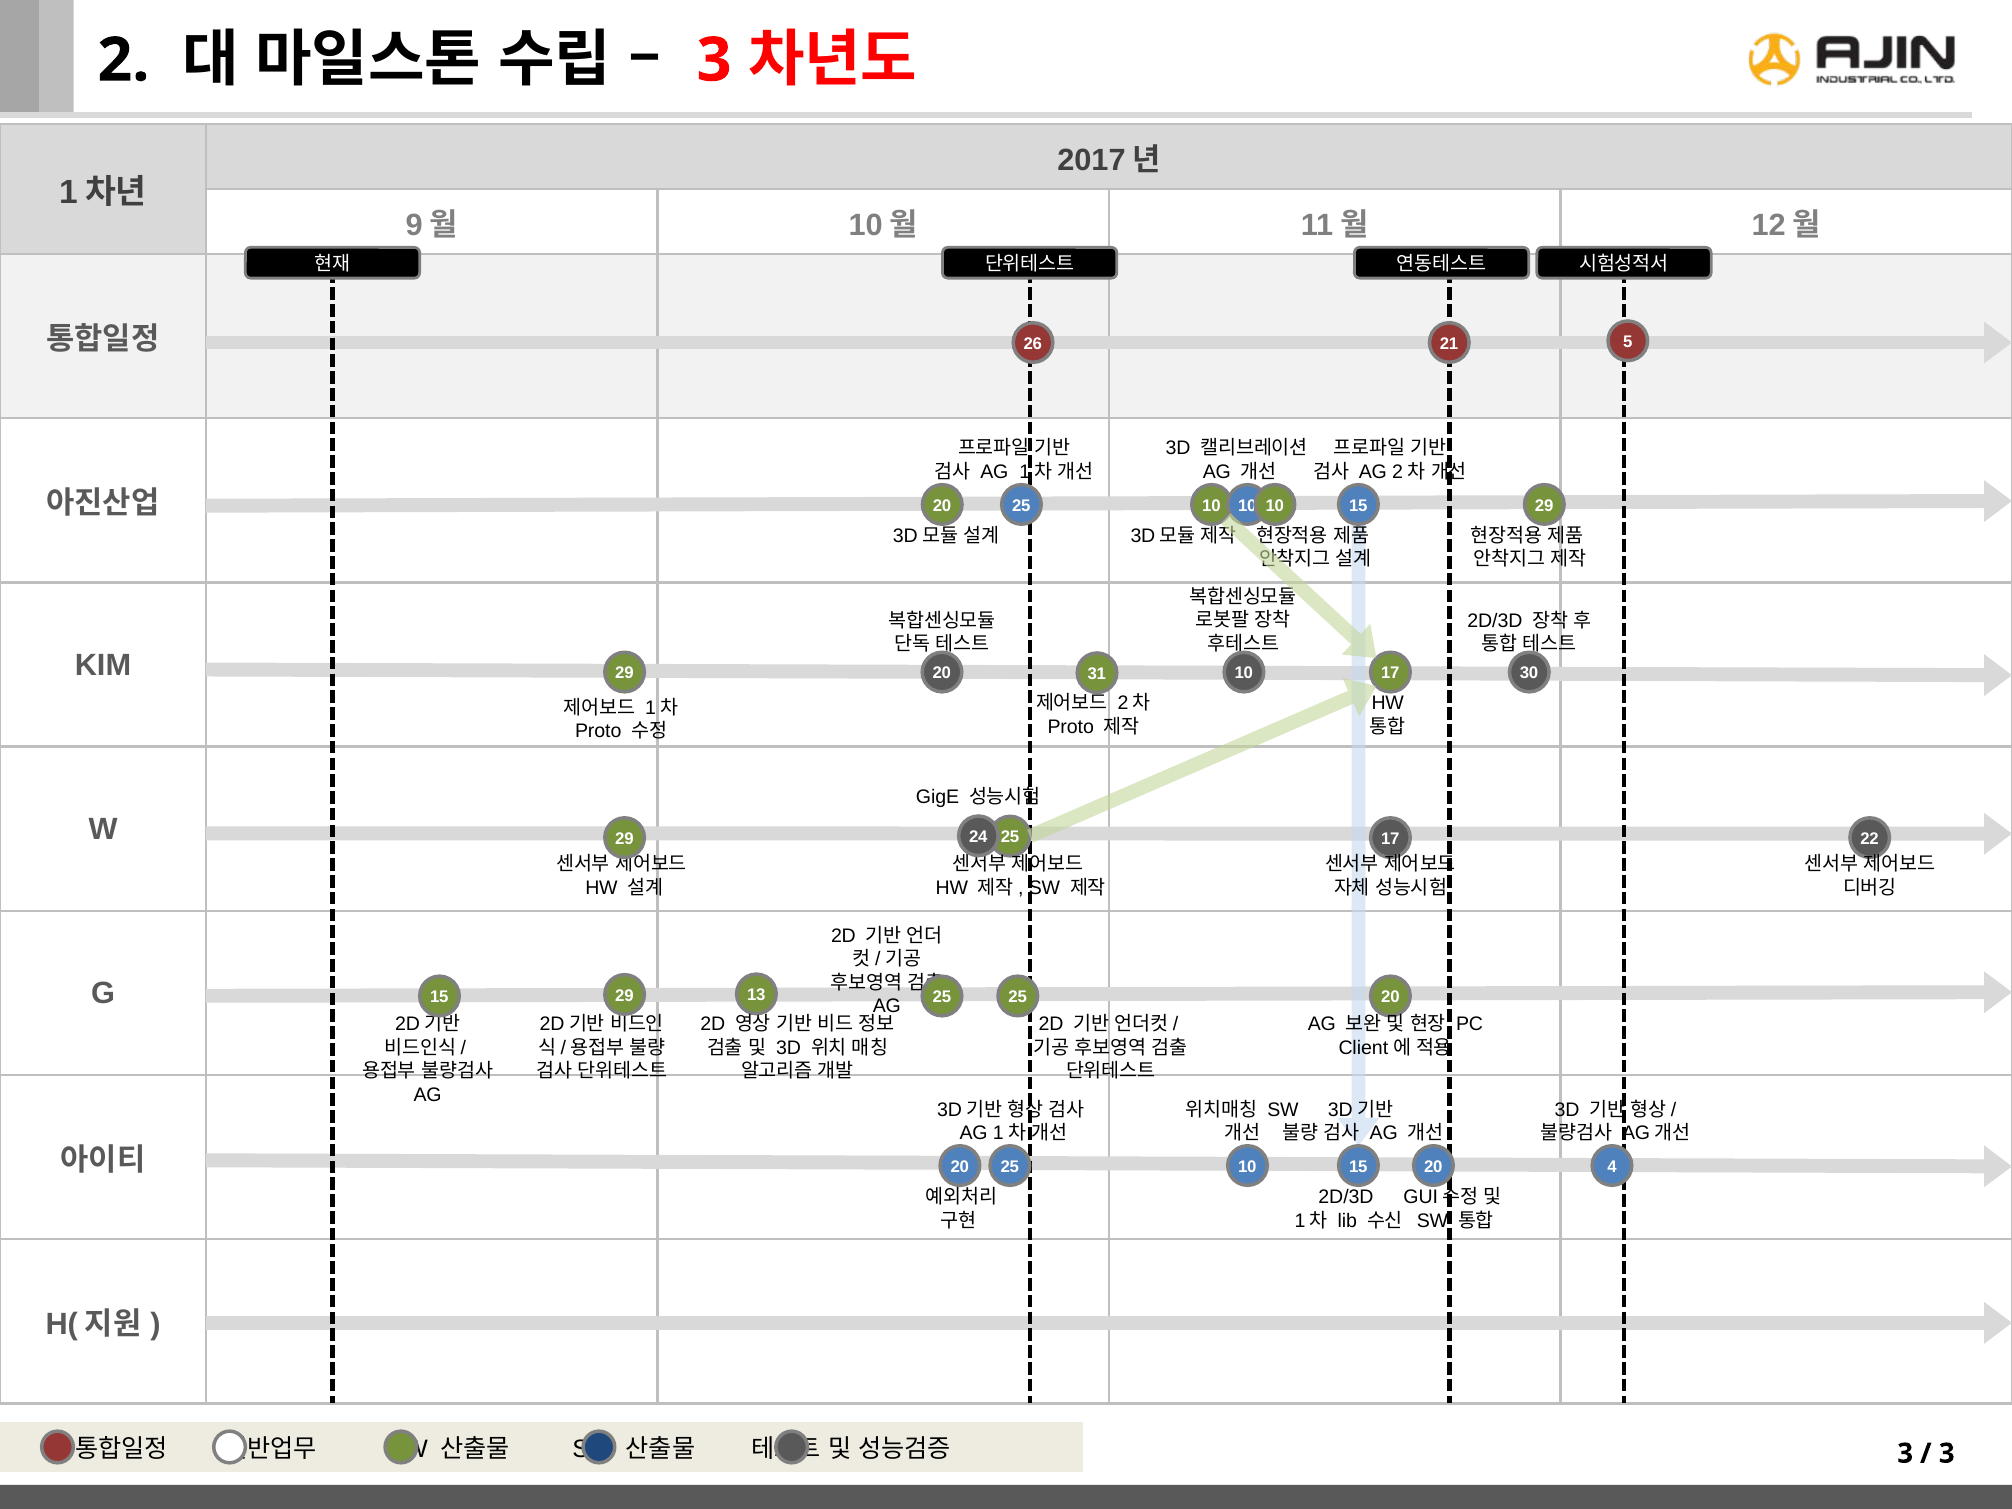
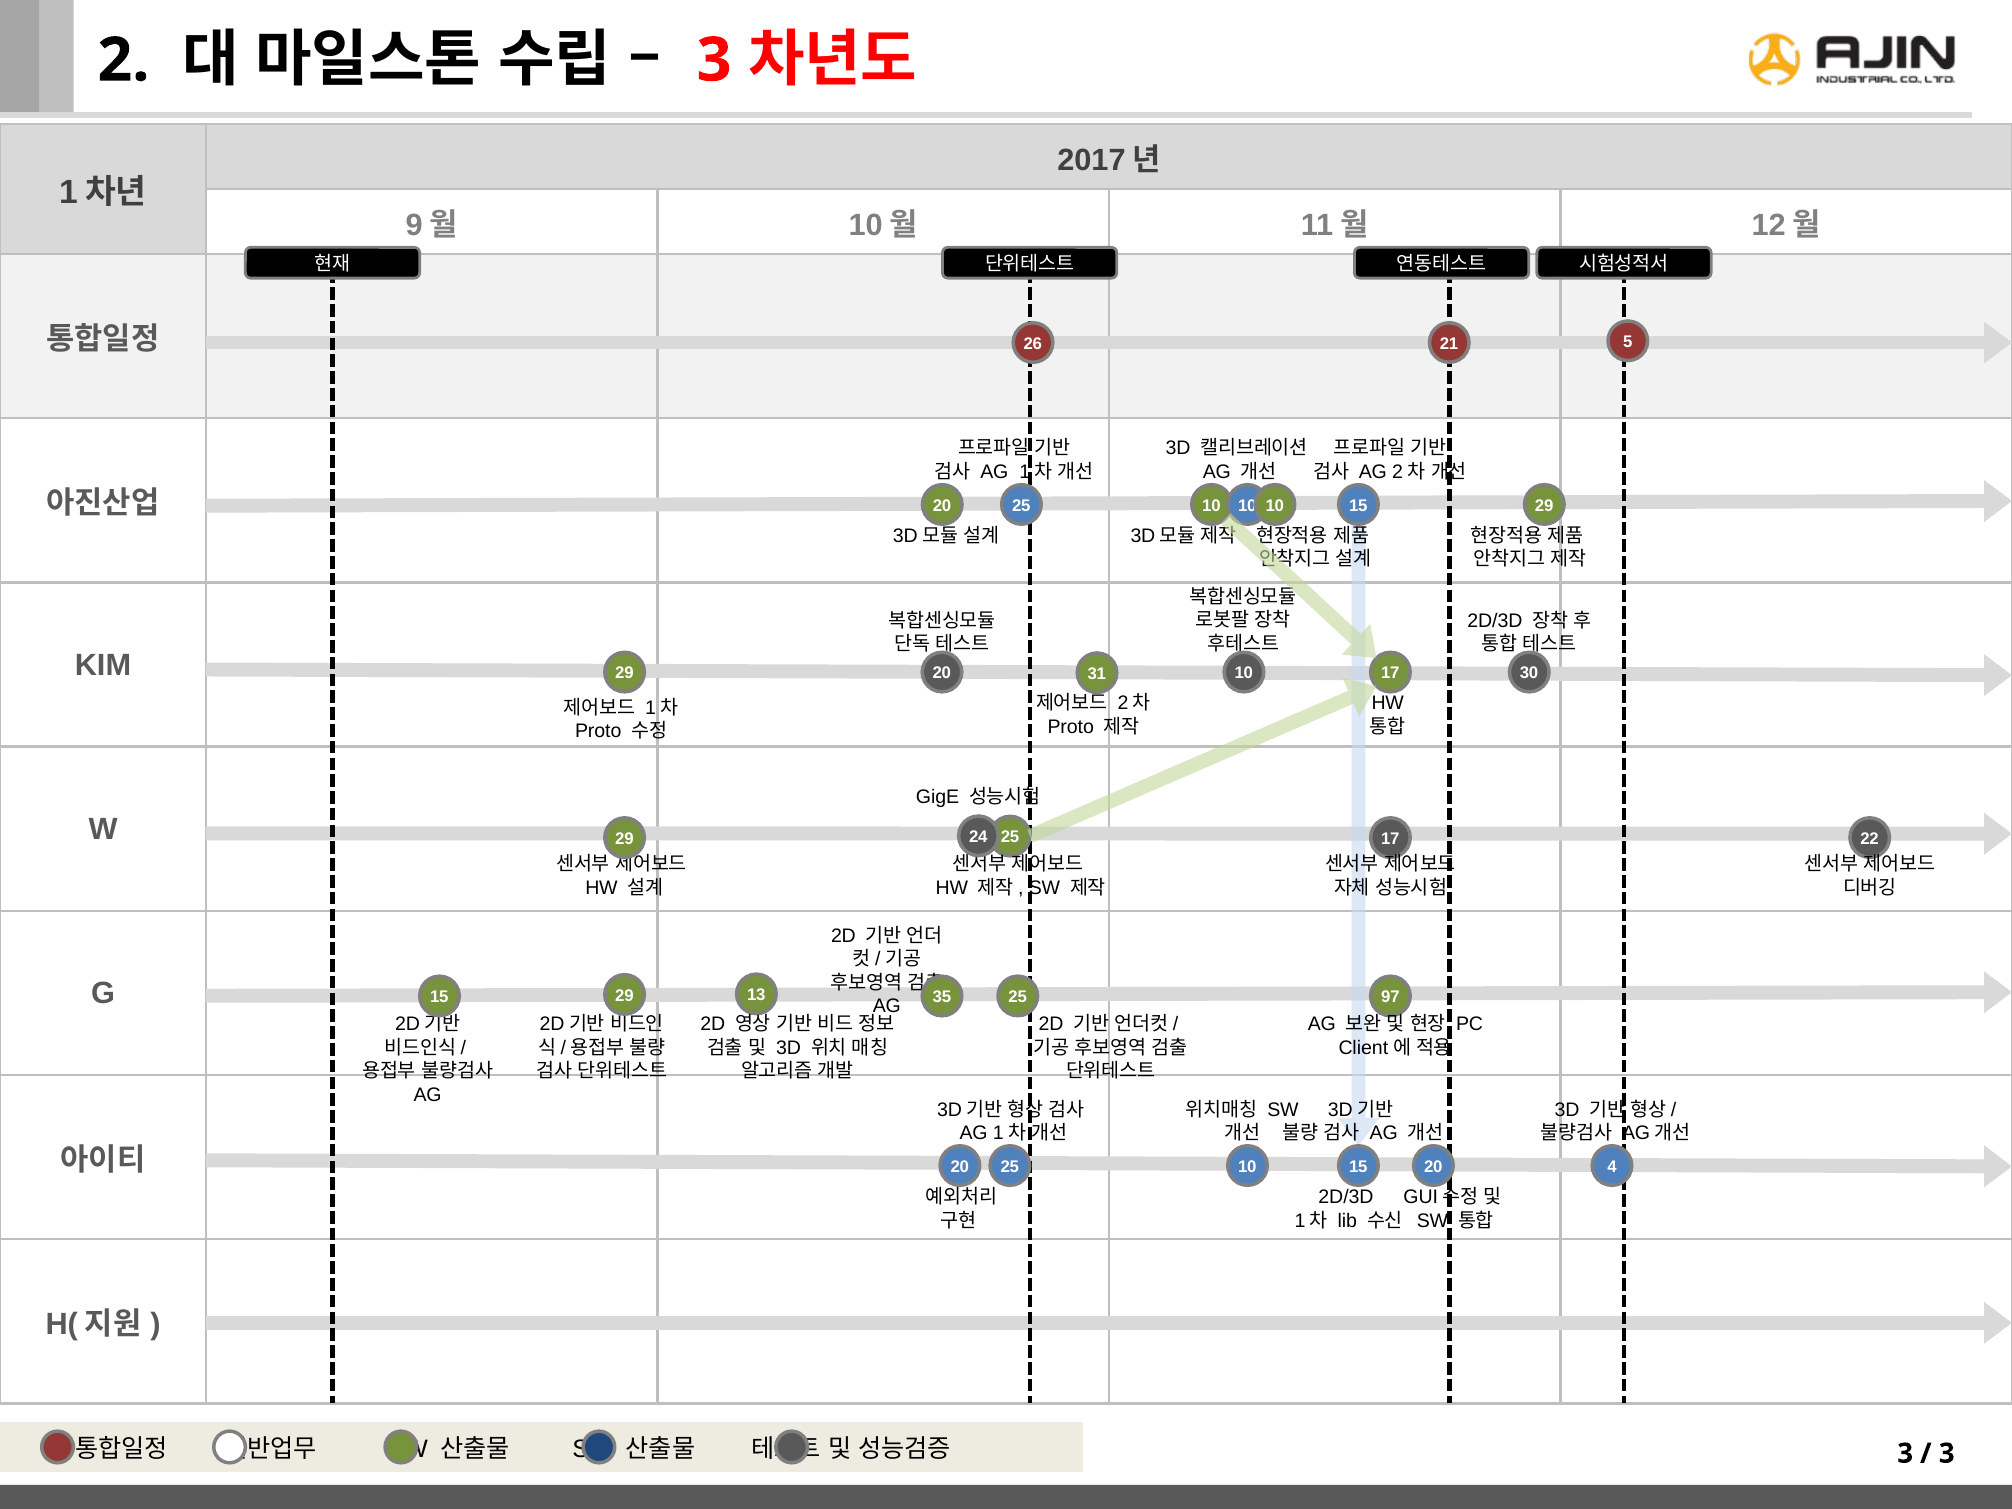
15 20: 20 -> 97 (1390, 997)
AG 25: 25 -> 35 (942, 997)
